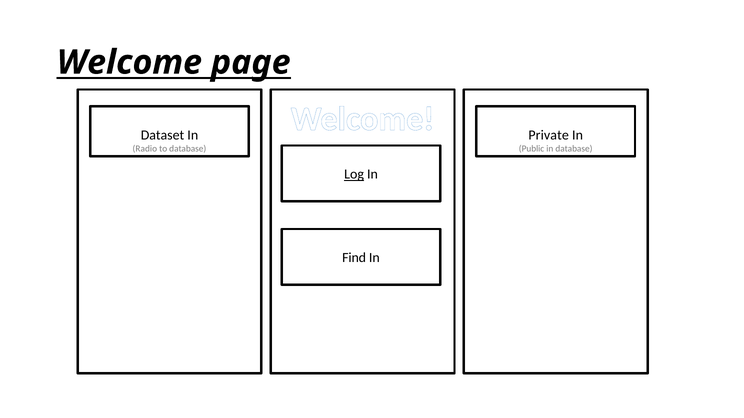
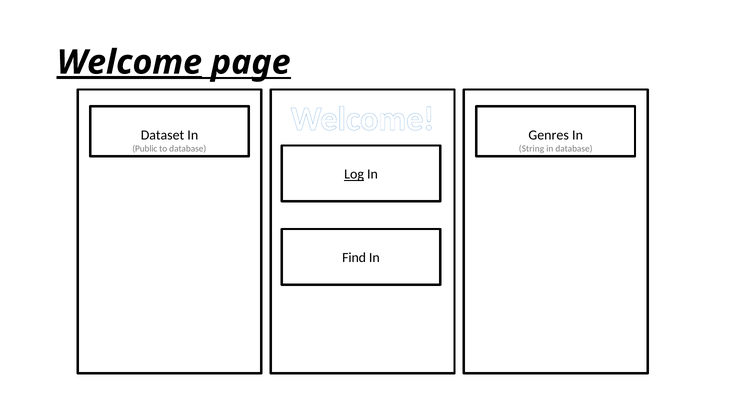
Welcome underline: none -> present (129, 62)
Private: Private -> Genres (549, 135)
Radio: Radio -> Public (145, 149)
Public: Public -> String (532, 149)
